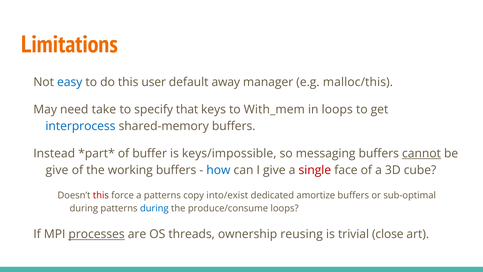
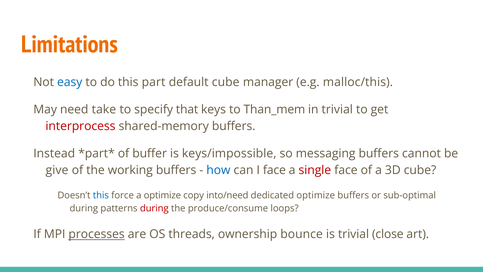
user: user -> part (154, 82)
default away: away -> cube (226, 82)
With_mem: With_mem -> Than_mem (274, 109)
in loops: loops -> trivial (337, 109)
interprocess colour: blue -> red (80, 126)
cannot underline: present -> none (421, 153)
I give: give -> face (274, 170)
this colour: red -> blue (101, 195)
a patterns: patterns -> optimize (162, 195)
into/exist: into/exist -> into/need (227, 195)
dedicated amortize: amortize -> optimize (316, 195)
during colour: blue -> red (154, 208)
reusing: reusing -> bounce (302, 234)
